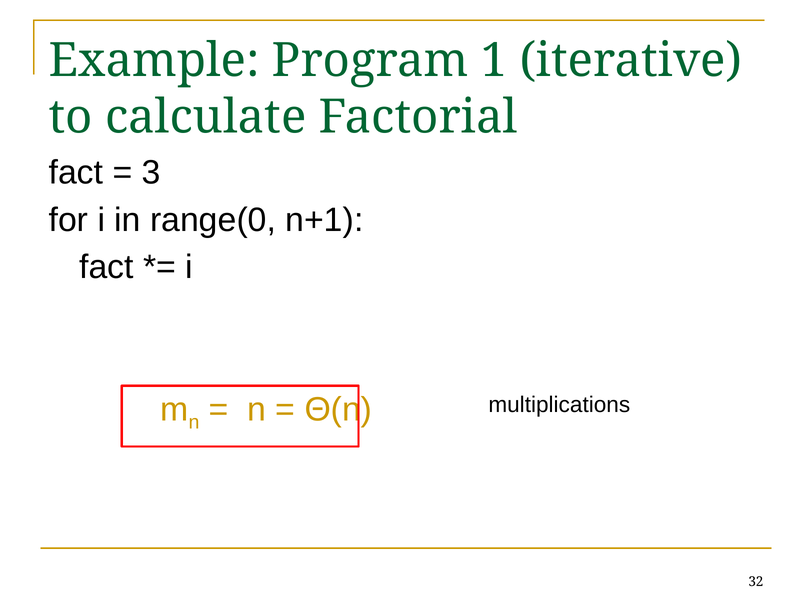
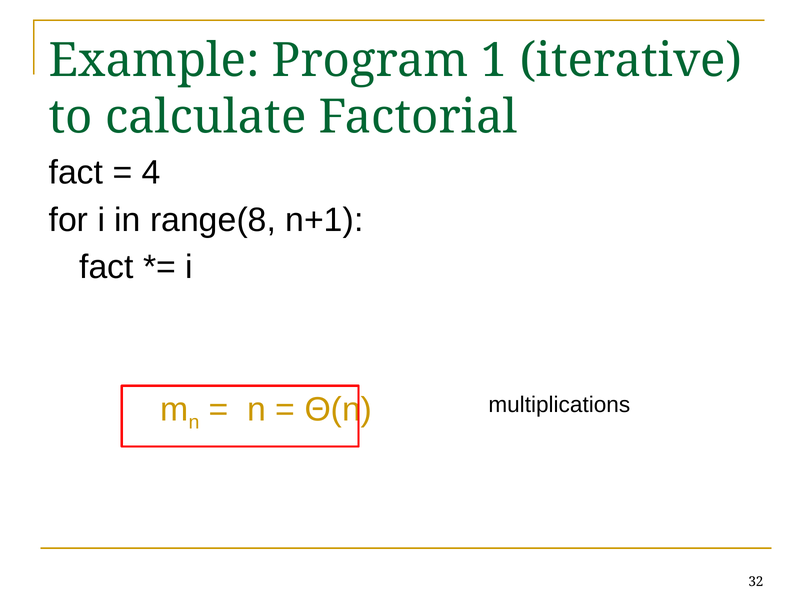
3: 3 -> 4 (151, 172)
range(0: range(0 -> range(8 (213, 220)
